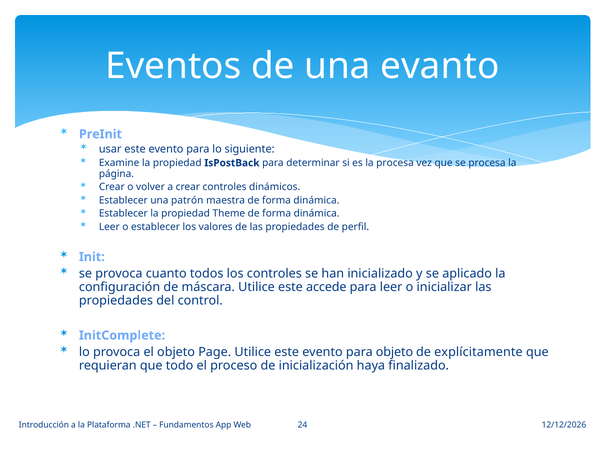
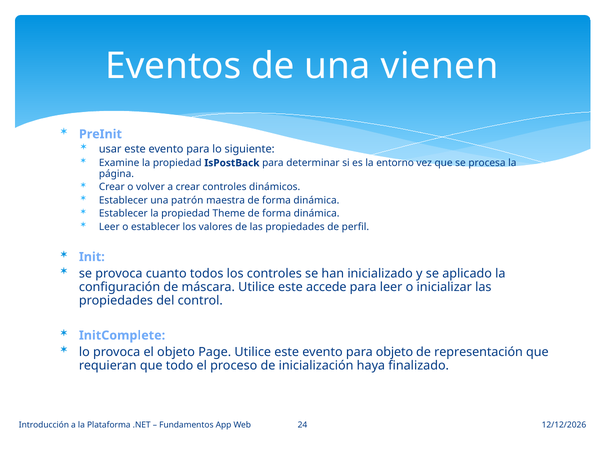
evanto: evanto -> vienen (440, 66)
la procesa: procesa -> entorno (395, 163)
explícitamente: explícitamente -> representación (479, 353)
